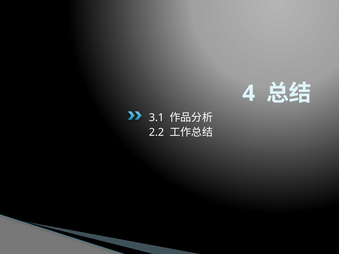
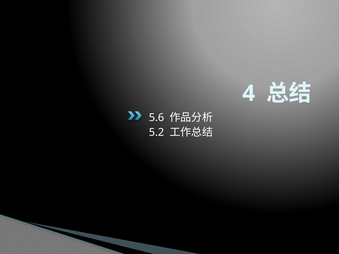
3.1: 3.1 -> 5.6 (156, 118)
2.2: 2.2 -> 5.2 (156, 133)
